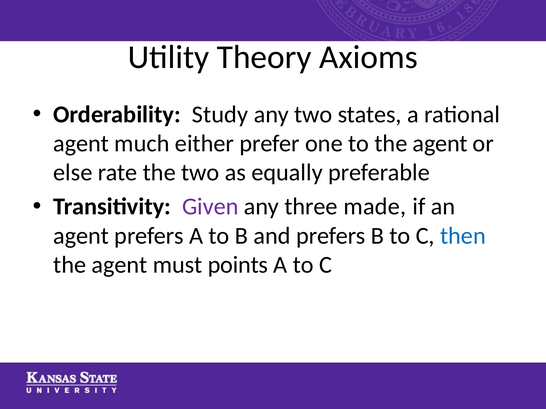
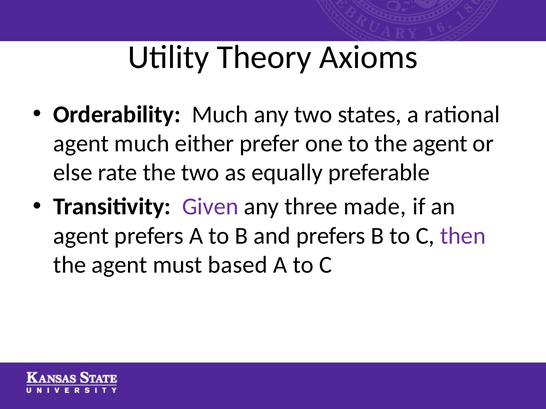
Orderability Study: Study -> Much (220, 115)
then colour: blue -> purple (463, 236)
points: points -> based (238, 265)
